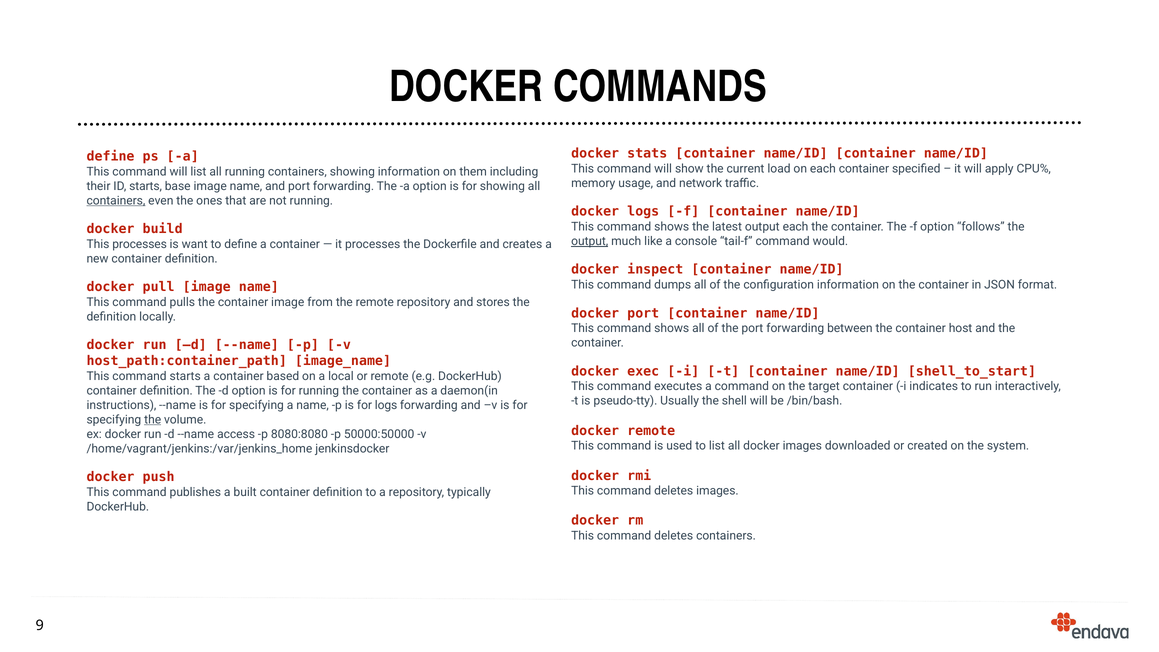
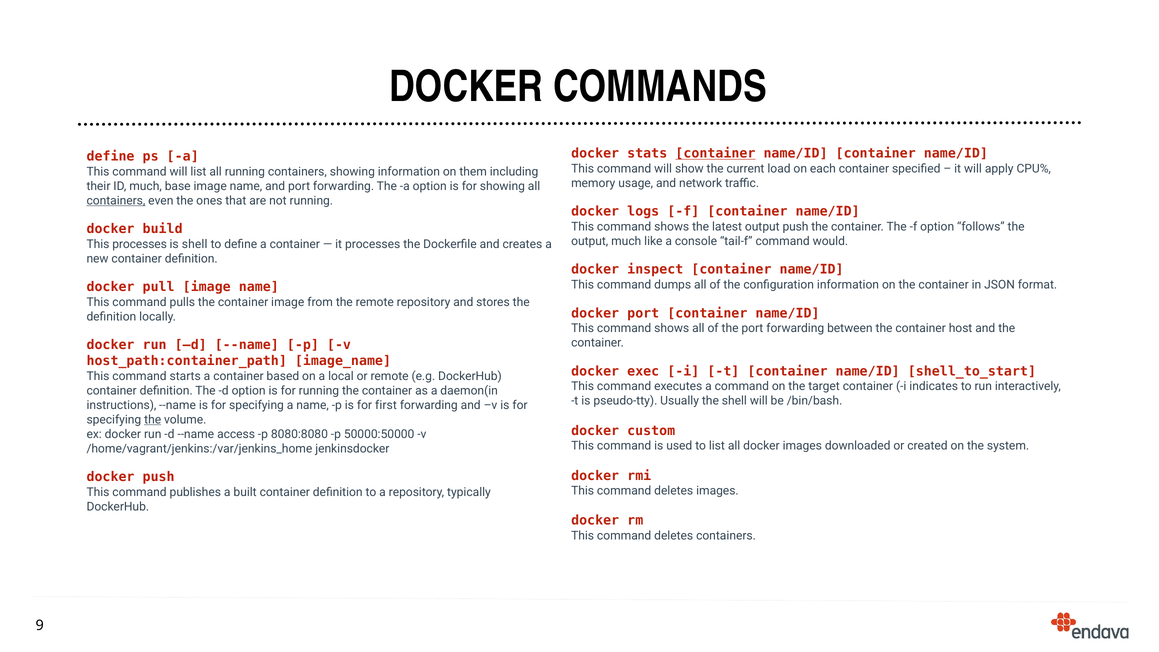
container underline: none -> present (715, 153)
ID starts: starts -> much (146, 186)
output each: each -> push (796, 227)
output underline: present -> none (590, 241)
is want: want -> shell (195, 244)
for logs: logs -> first (386, 405)
docker remote: remote -> custom (651, 431)
